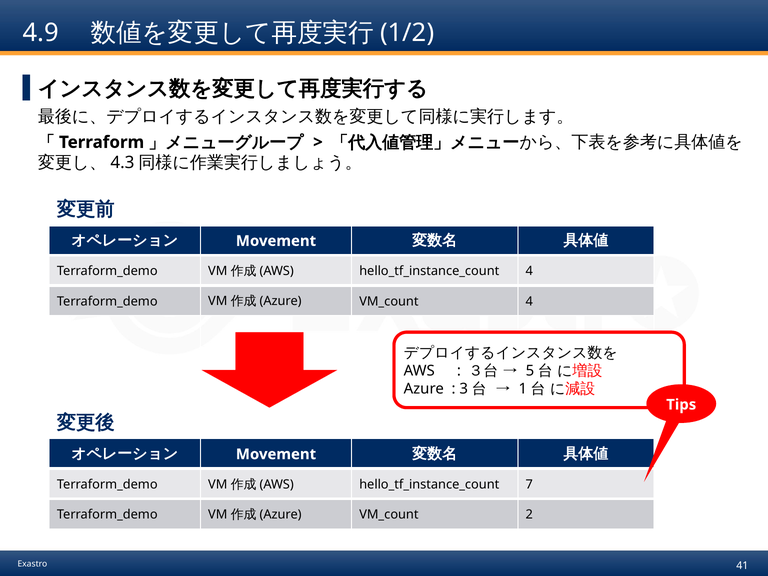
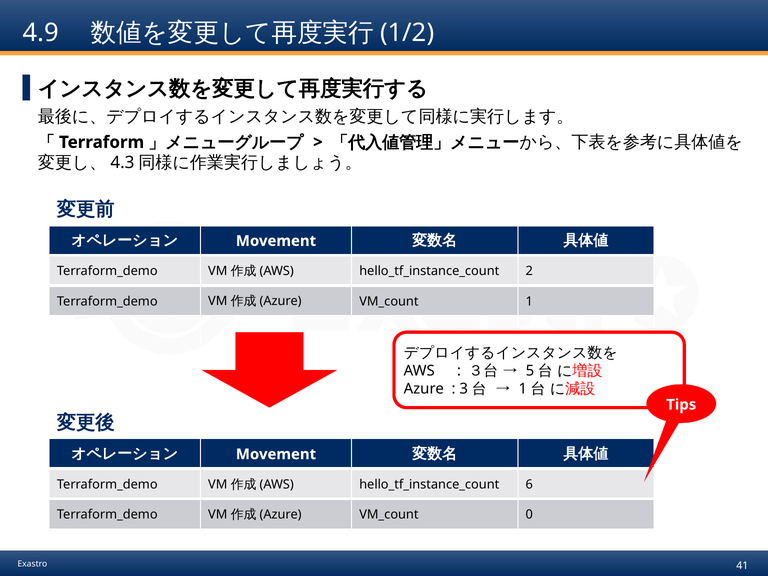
4: 4 -> 2 (529, 271)
4: 4 -> 1 (529, 301)
7: 7 -> 6 (529, 484)
2: 2 -> 0 (529, 515)
